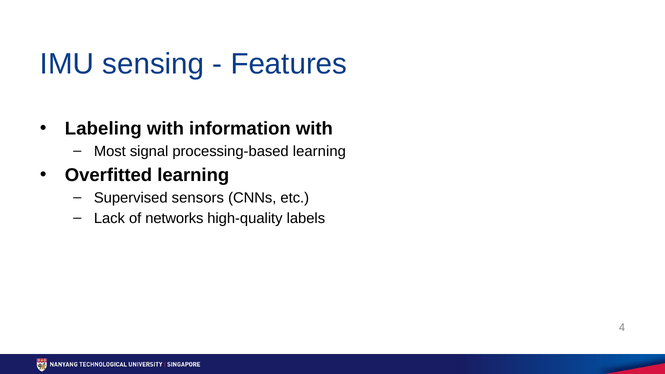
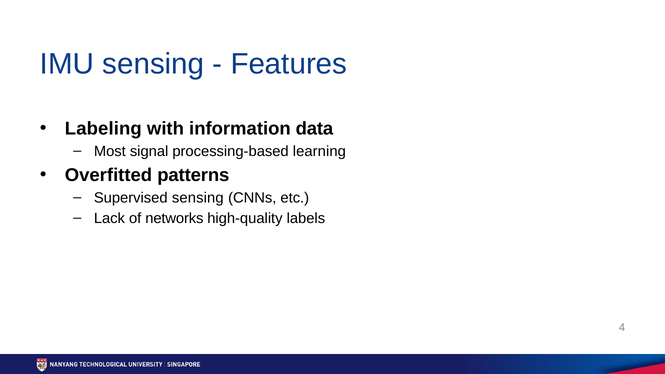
information with: with -> data (314, 129)
Overfitted learning: learning -> patterns (193, 175)
Supervised sensors: sensors -> sensing (198, 198)
